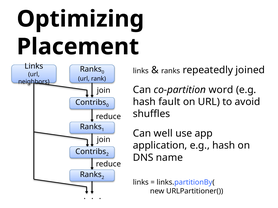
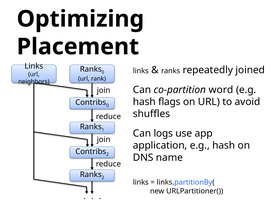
fault: fault -> flags (169, 102)
well: well -> logs (163, 134)
